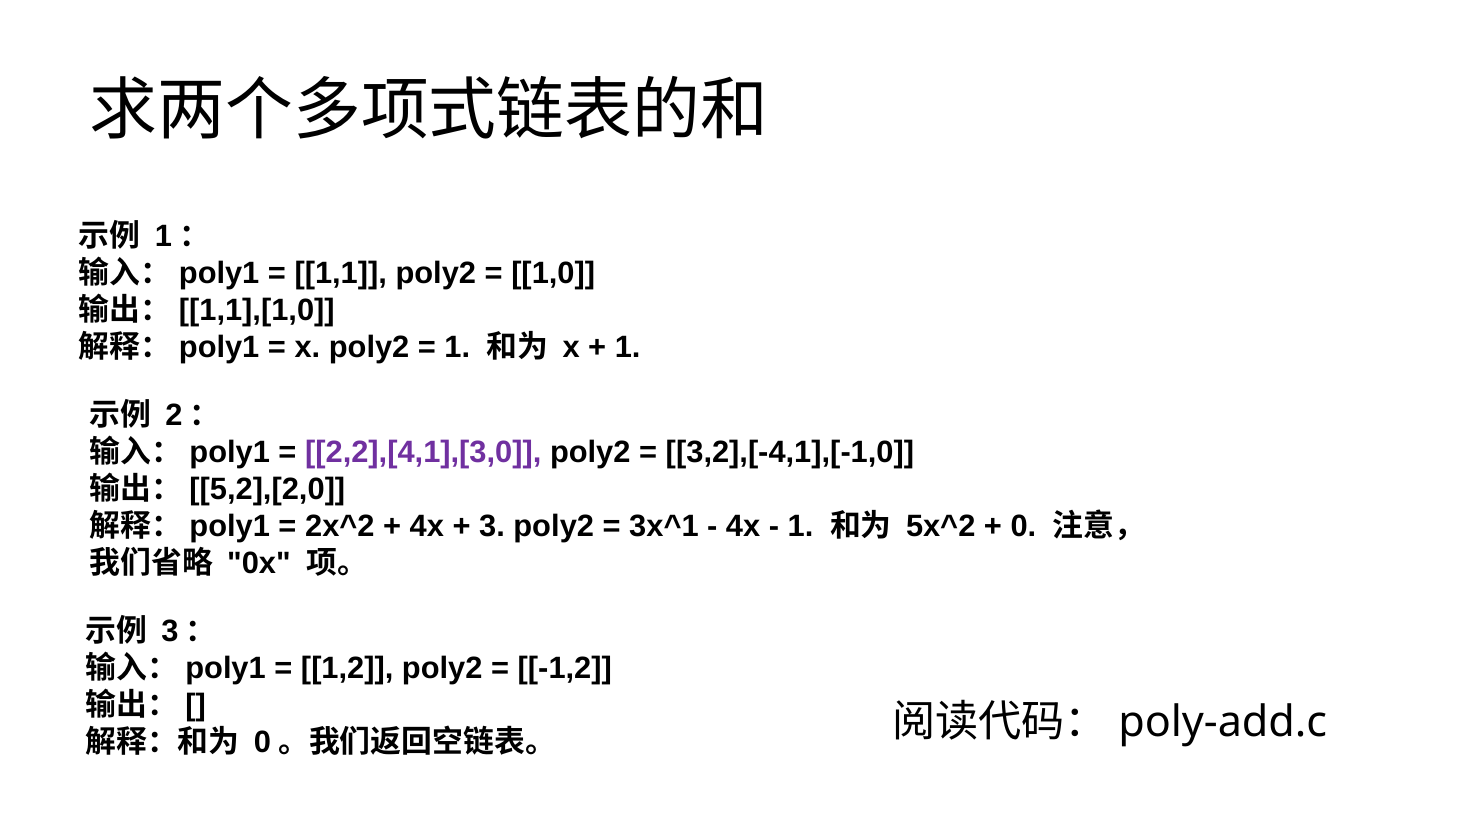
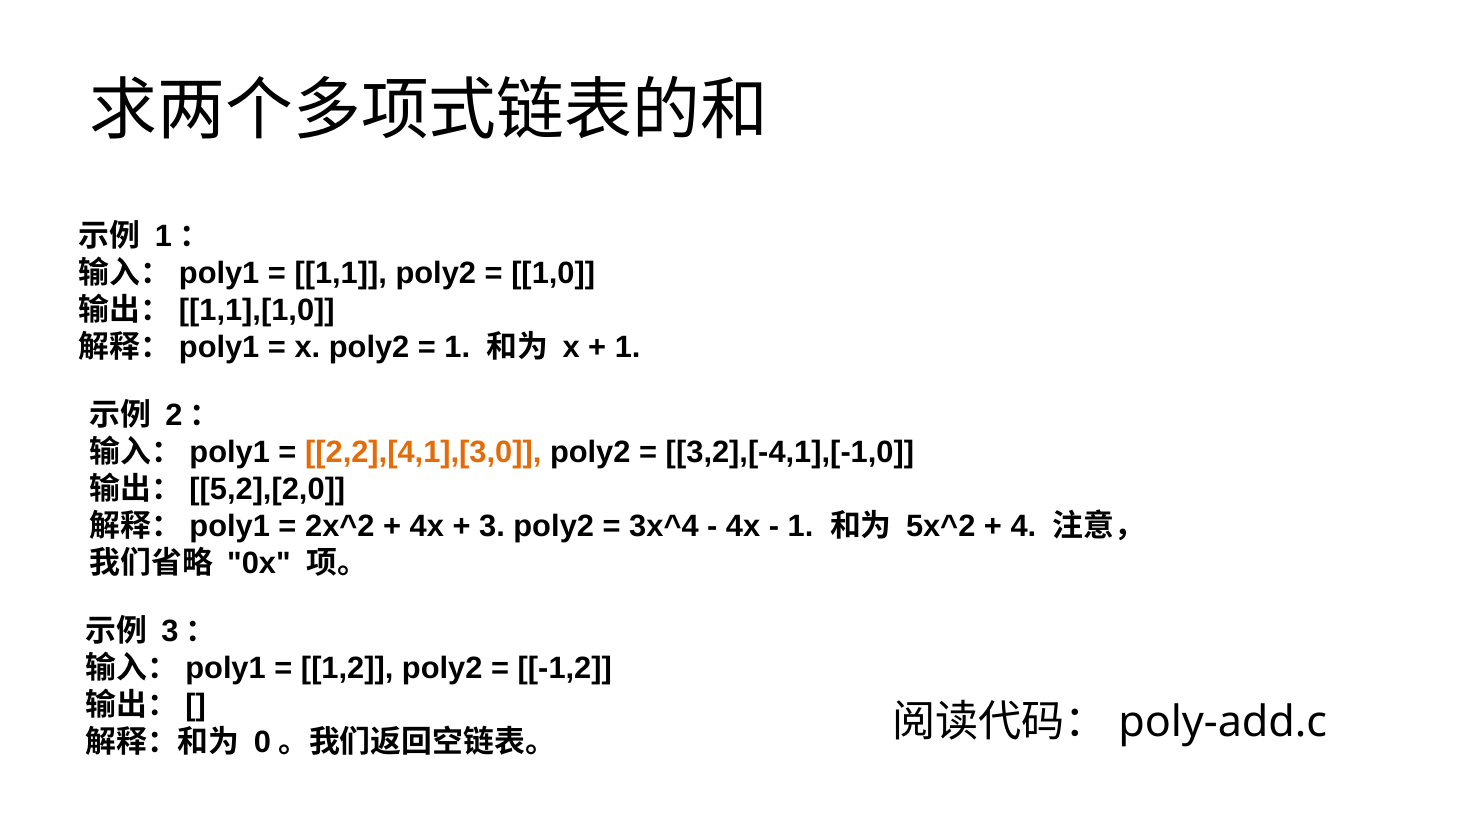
2,2],[4,1],[3,0 colour: purple -> orange (423, 452)
3x^1: 3x^1 -> 3x^4 (664, 526)
0: 0 -> 4 (1023, 526)
